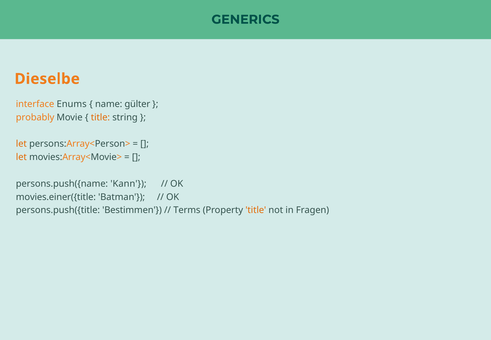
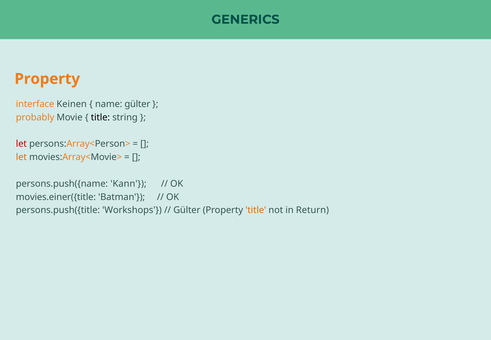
Dieselbe: Dieselbe -> Property (47, 79)
Enums: Enums -> Keinen (72, 104)
title colour: orange -> black (100, 117)
let colour: orange -> red (21, 144)
Bestimmen: Bestimmen -> Workshops (132, 210)
Terms: Terms -> Gülter (187, 210)
Fragen: Fragen -> Return (312, 210)
